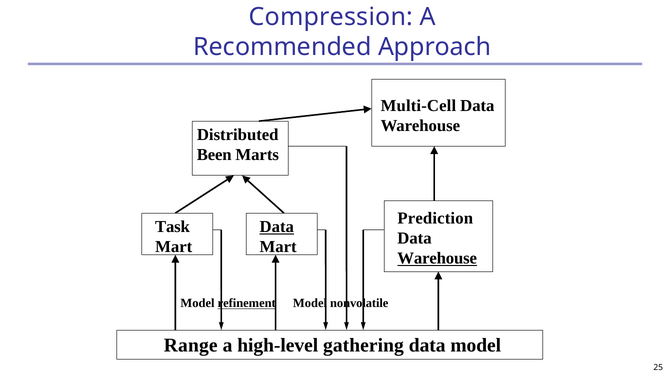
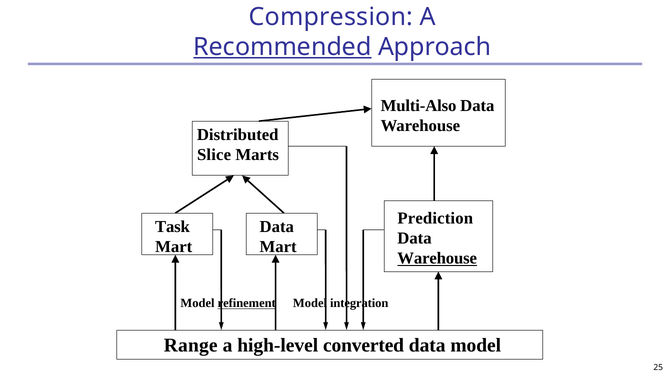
Recommended underline: none -> present (282, 47)
Multi-Cell: Multi-Cell -> Multi-Also (419, 105)
Been: Been -> Slice (214, 155)
Data underline: present -> none (277, 227)
nonvolatile: nonvolatile -> integration (359, 303)
gathering: gathering -> converted (364, 345)
